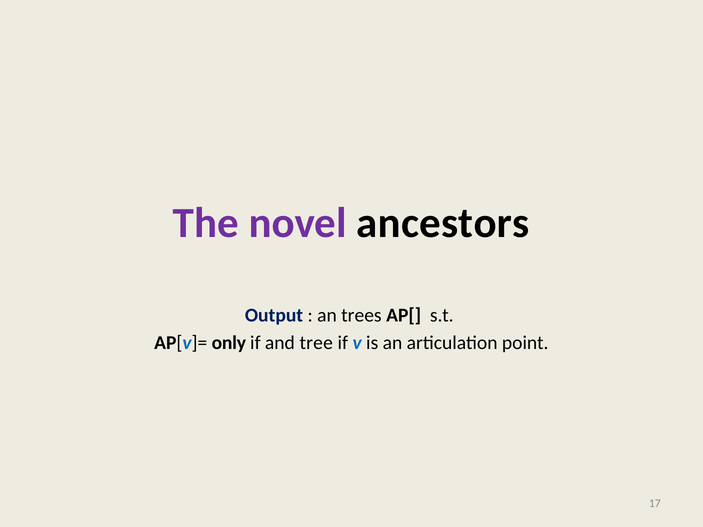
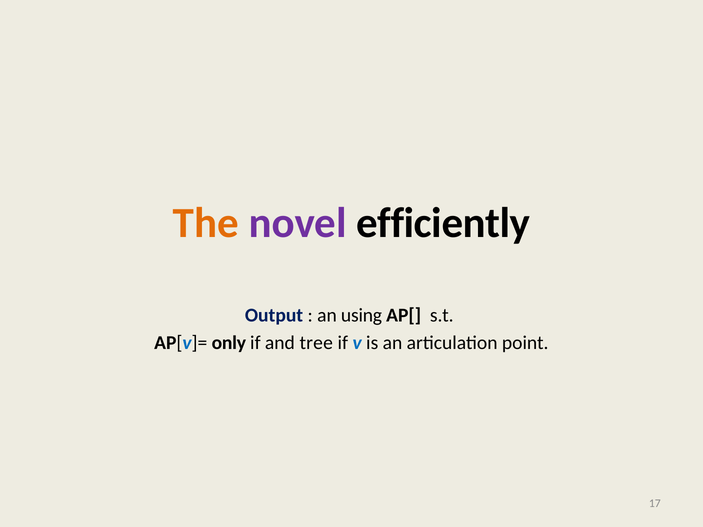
The colour: purple -> orange (206, 223)
ancestors: ancestors -> efficiently (443, 223)
trees: trees -> using (362, 315)
